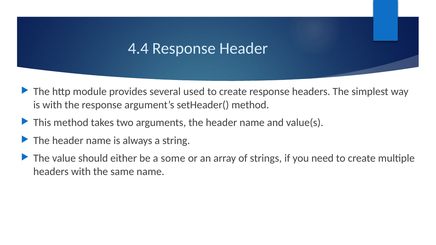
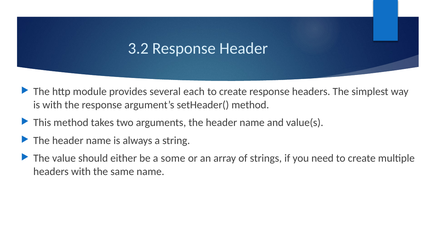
4.4: 4.4 -> 3.2 (138, 49)
used: used -> each (194, 92)
